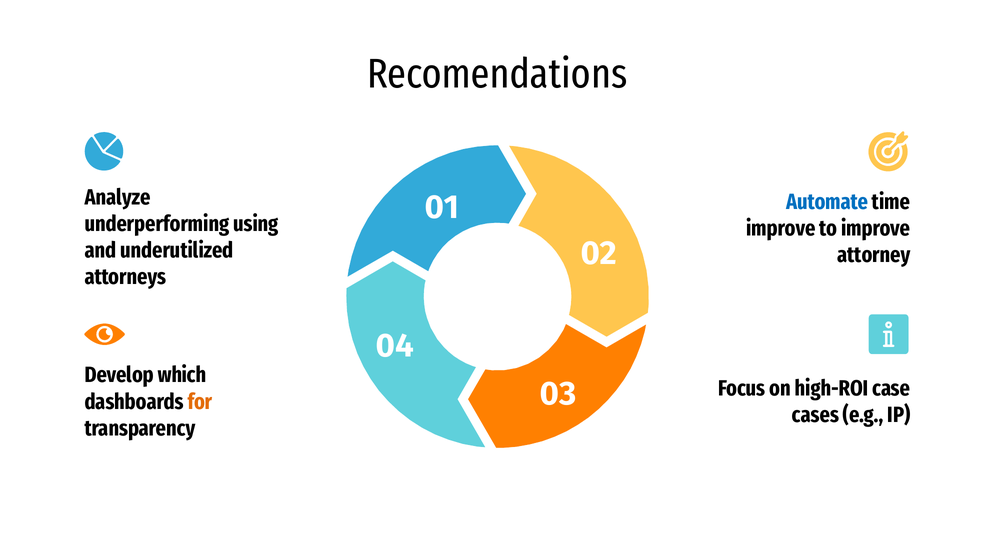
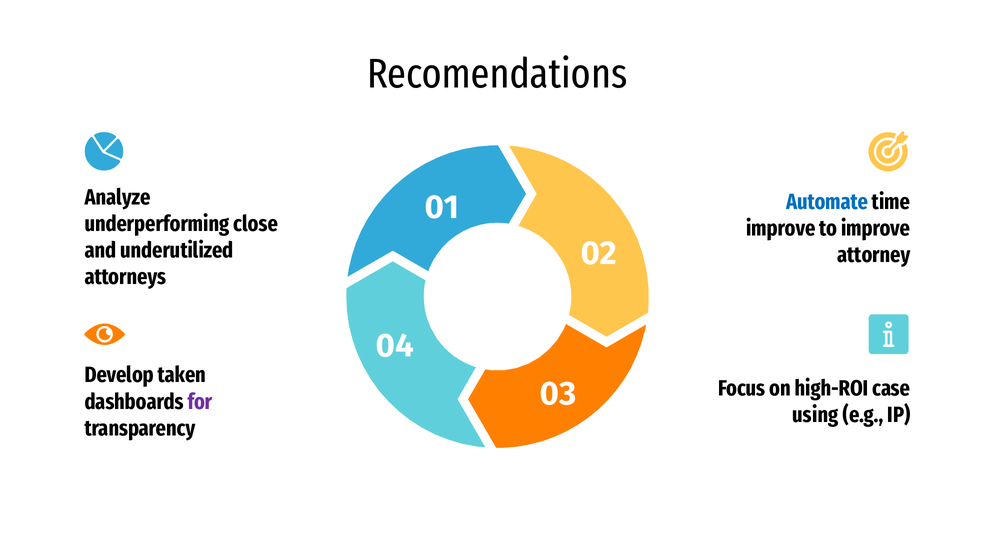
using: using -> close (256, 224)
which: which -> taken (182, 375)
for colour: orange -> purple (200, 402)
cases: cases -> using (815, 415)
